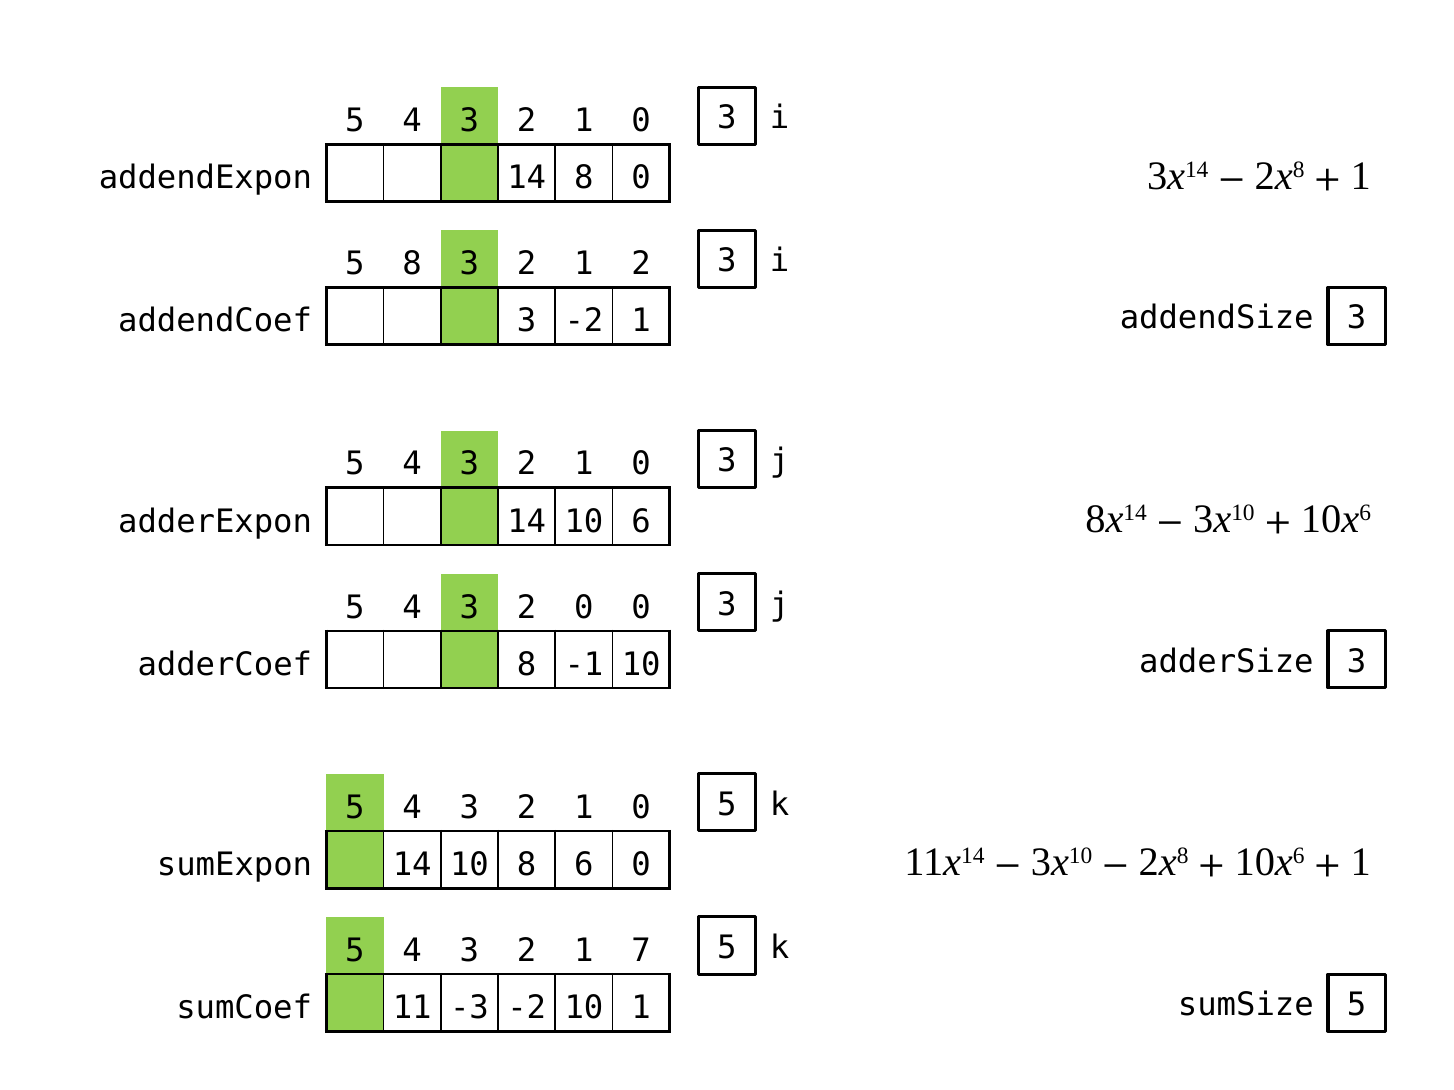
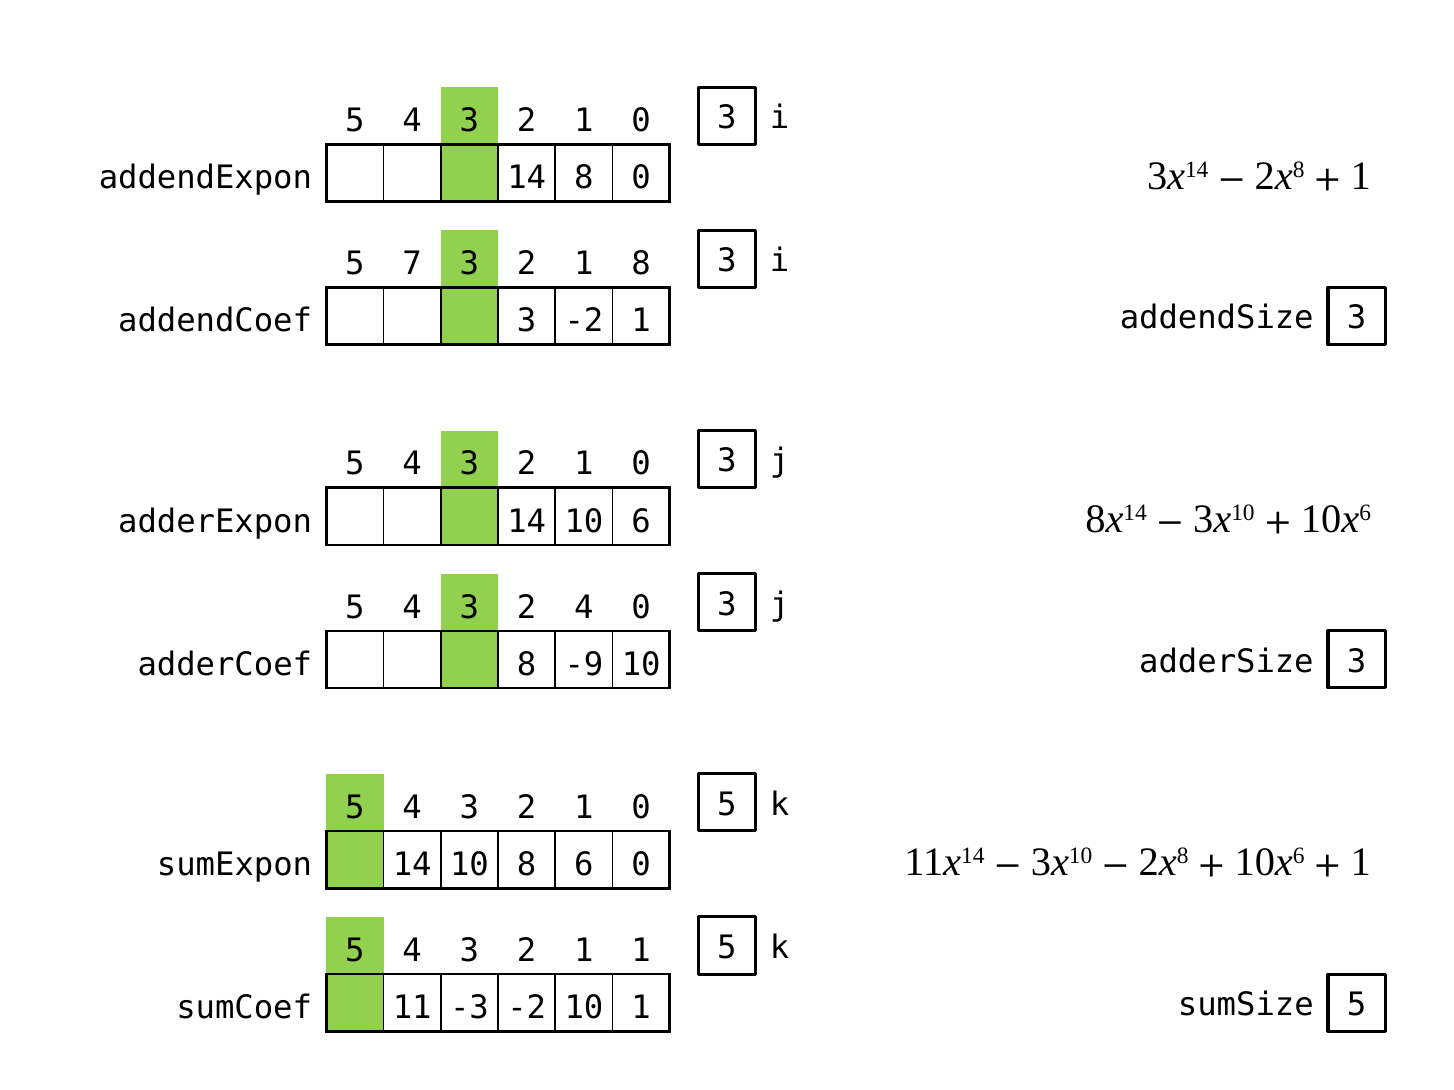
5 8: 8 -> 7 (412, 264)
1 2: 2 -> 8 (641, 264)
2 0: 0 -> 4 (584, 608)
-1: -1 -> -9 (584, 665)
1 7: 7 -> 1 (641, 951)
